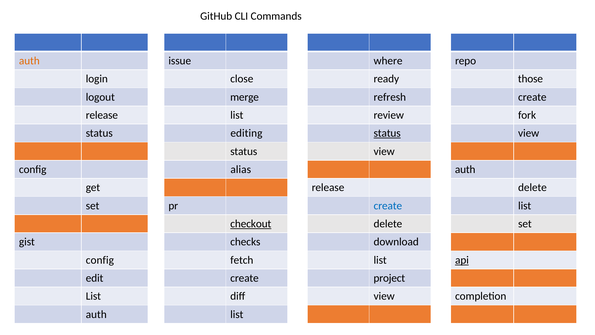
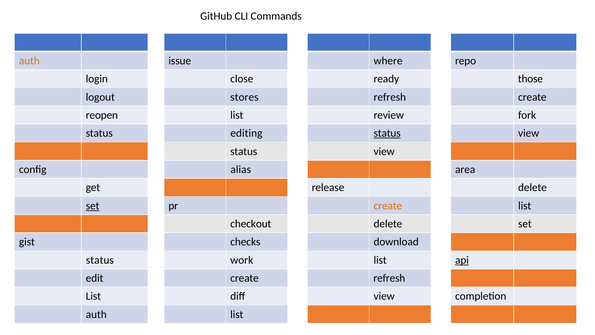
merge: merge -> stores (244, 97)
release: release -> reopen (102, 115)
auth: auth -> area (465, 169)
set underline: none -> present (93, 206)
create colour: blue -> orange (388, 206)
checkout underline: present -> none (251, 224)
config: config -> status (100, 260)
fetch: fetch -> work (242, 260)
project: project -> refresh (389, 278)
